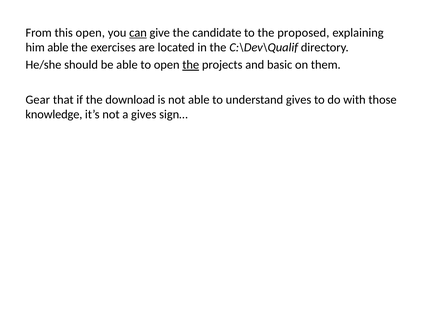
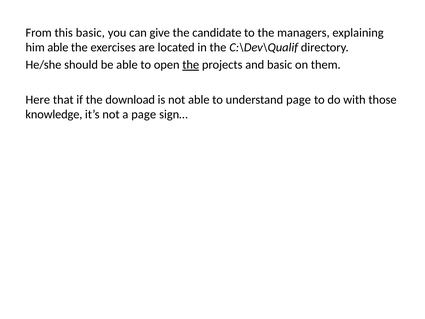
this open: open -> basic (90, 33)
can underline: present -> none (138, 33)
proposed: proposed -> managers (303, 33)
Gear: Gear -> Here (38, 100)
understand gives: gives -> page (299, 100)
a gives: gives -> page (144, 114)
